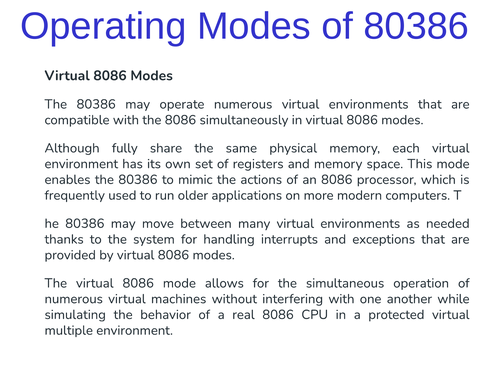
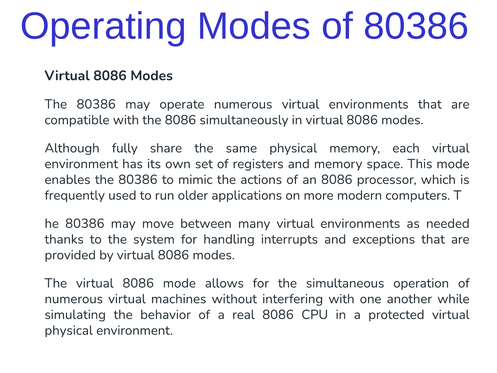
multiple: multiple -> physical (69, 330)
